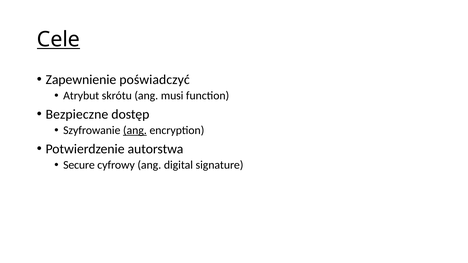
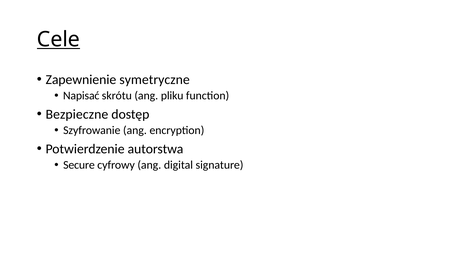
poświadczyć: poświadczyć -> symetryczne (155, 80)
Atrybut: Atrybut -> Napisać (81, 96)
musi: musi -> pliku (172, 96)
ang underline: present -> none (135, 131)
